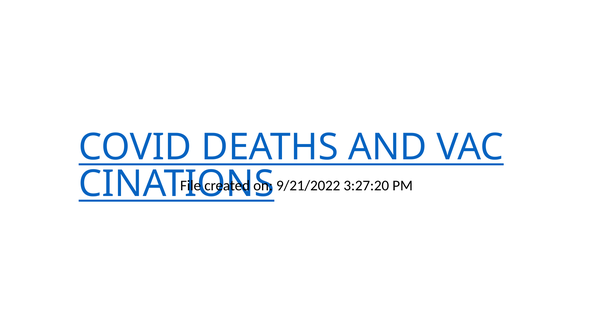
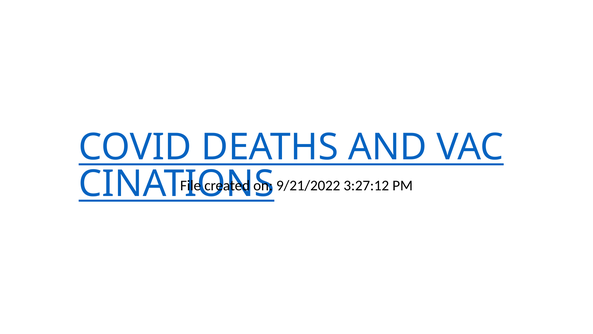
3:27:20: 3:27:20 -> 3:27:12 (366, 185)
